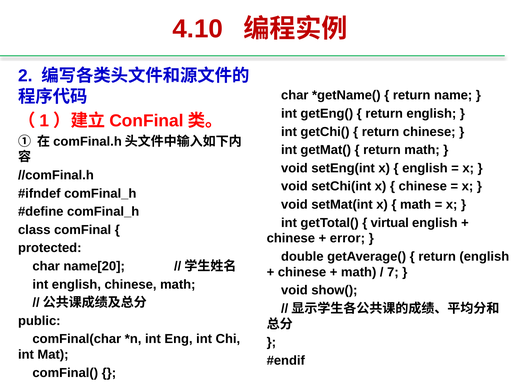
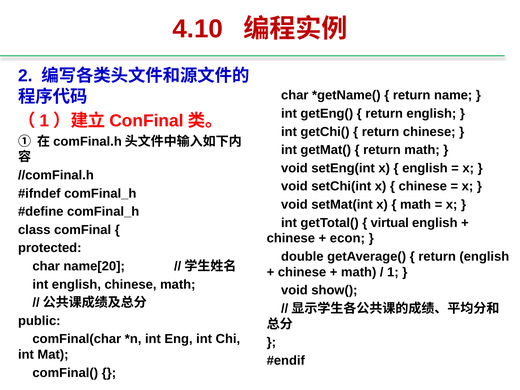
error: error -> econ (347, 238)
7: 7 -> 1 (393, 272)
